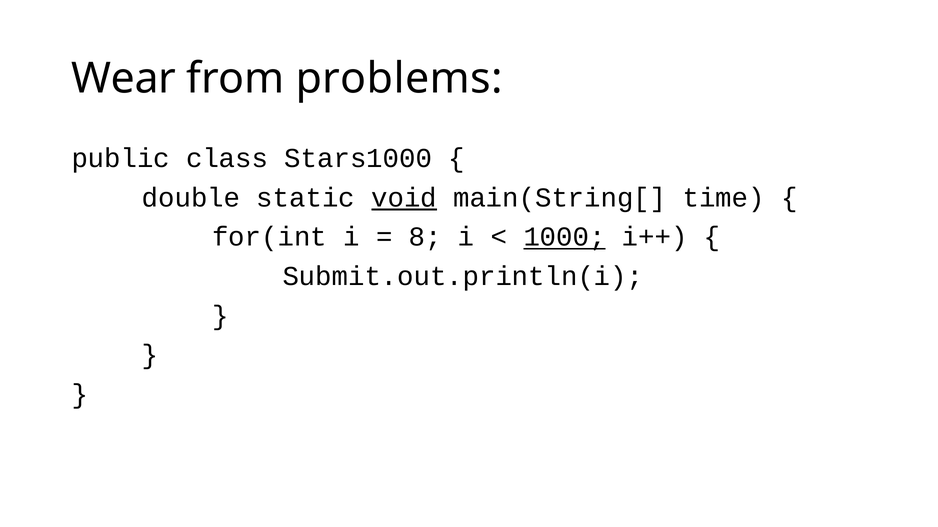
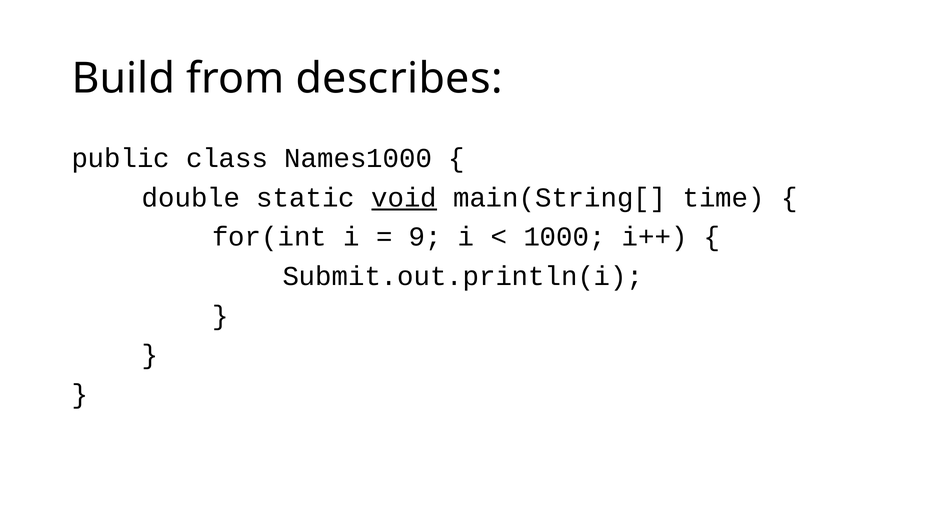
Wear: Wear -> Build (123, 79)
problems: problems -> describes (399, 79)
Stars1000: Stars1000 -> Names1000 (358, 159)
8: 8 -> 9 (425, 237)
1000 underline: present -> none (565, 237)
